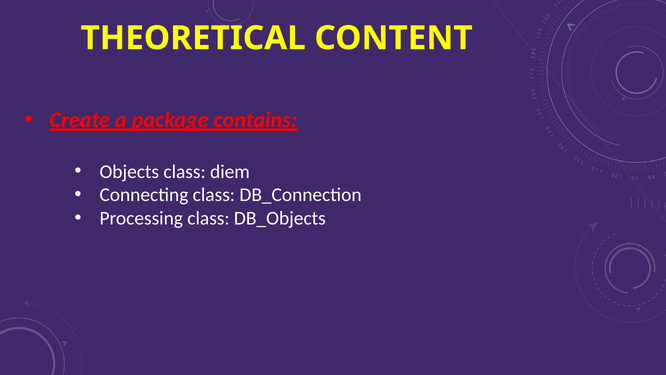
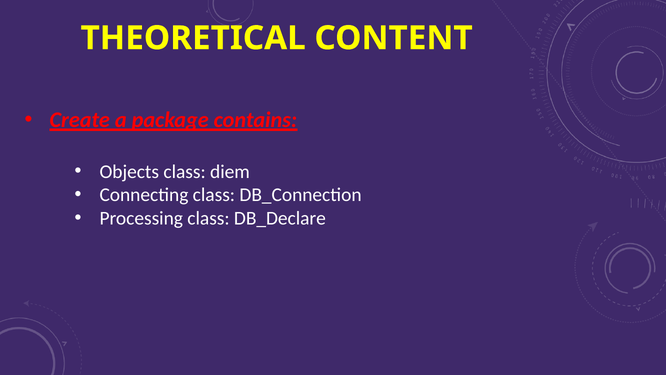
DB_Objects: DB_Objects -> DB_Declare (280, 218)
